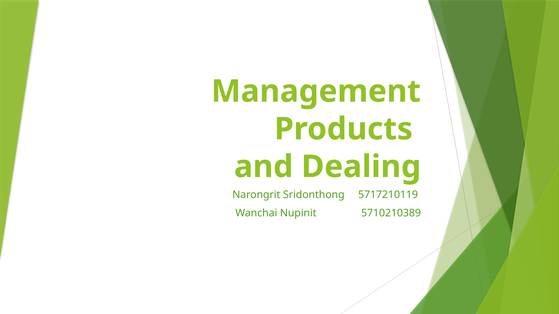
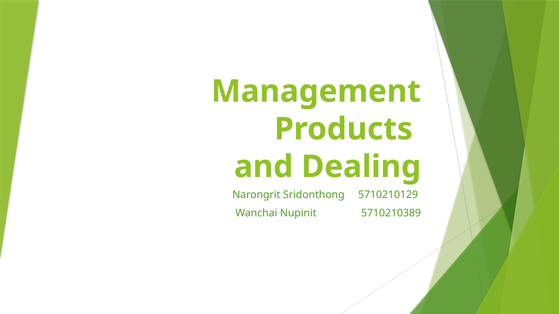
5717210119: 5717210119 -> 5710210129 (388, 195)
